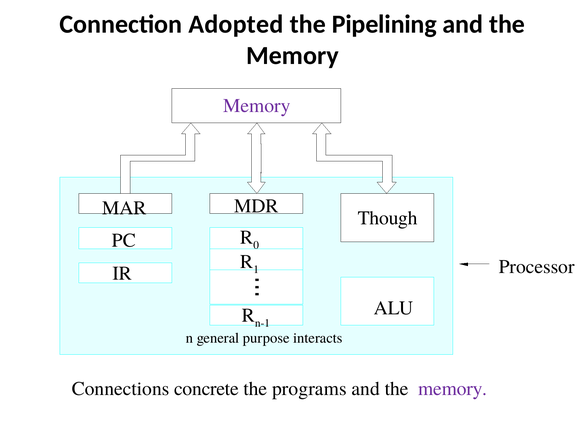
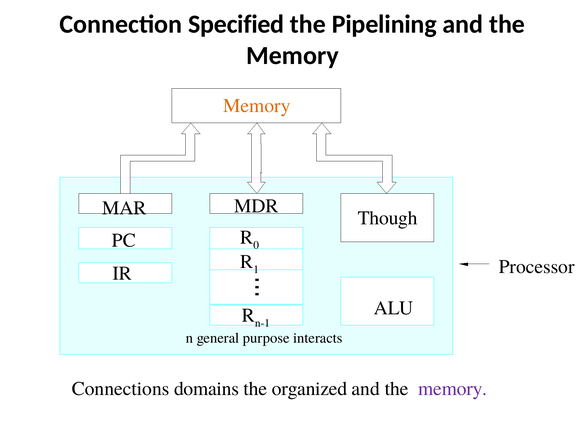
Adopted: Adopted -> Specified (236, 24)
Memory colour: purple -> orange (257, 106)
concrete: concrete -> domains (207, 388)
programs: programs -> organized (310, 388)
